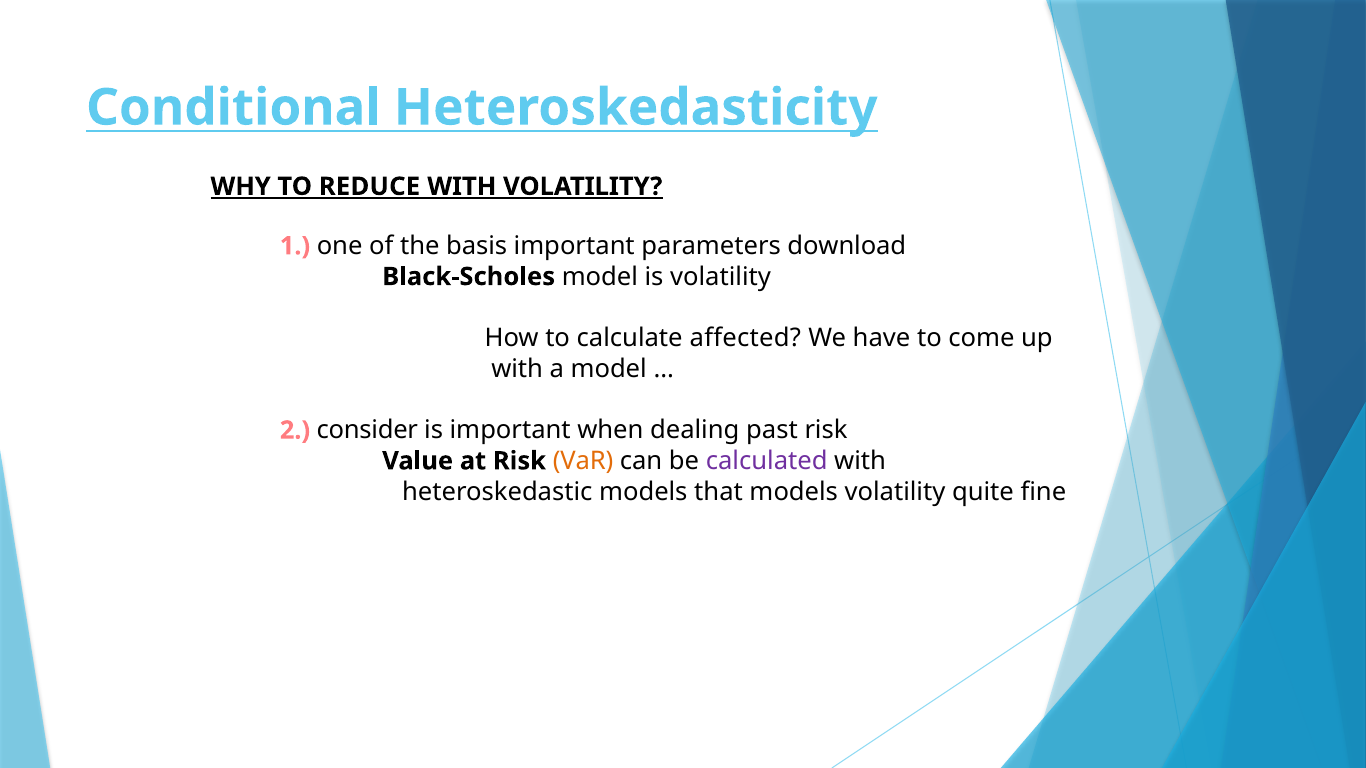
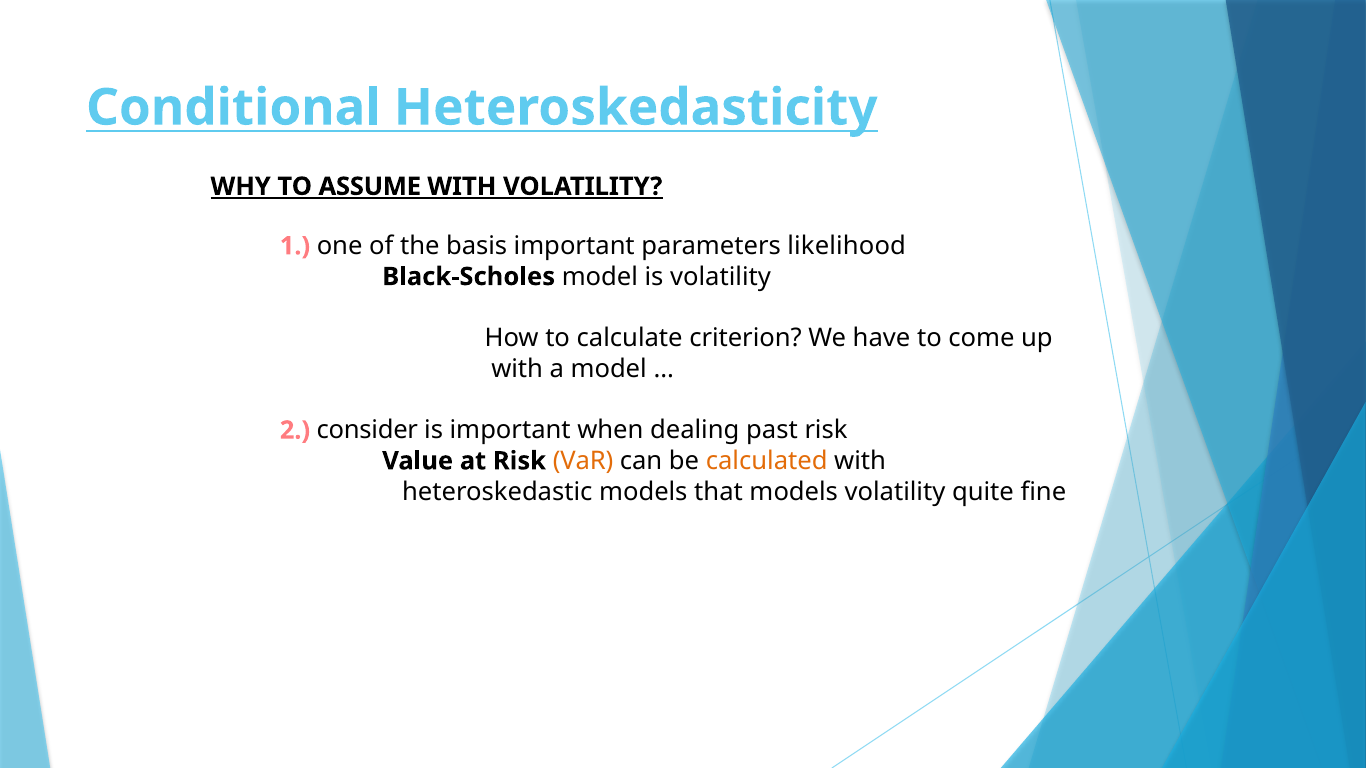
REDUCE: REDUCE -> ASSUME (370, 187)
download: download -> likelihood (847, 246)
affected: affected -> criterion (745, 338)
calculated colour: purple -> orange (767, 461)
